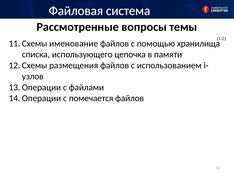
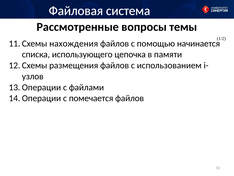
именование: именование -> нахождения (74, 43)
хранилища: хранилища -> начинается (199, 43)
